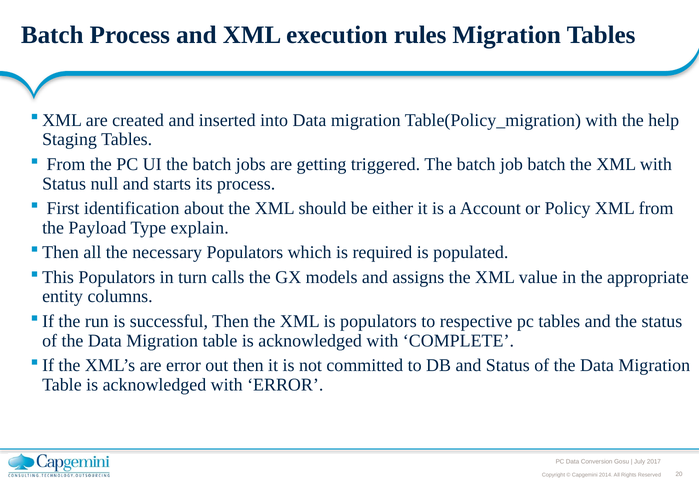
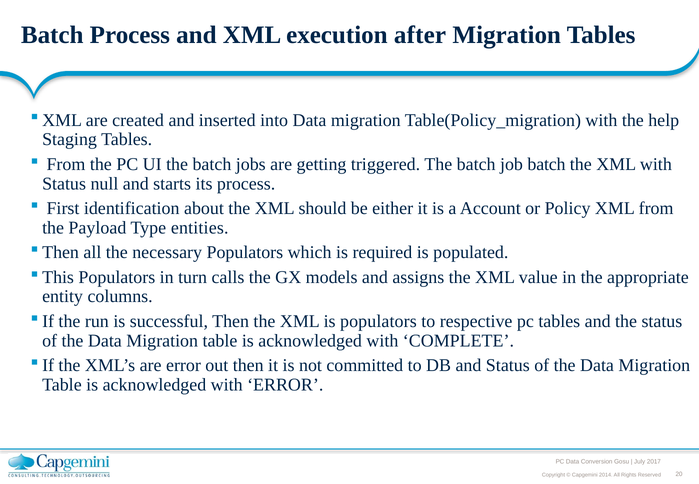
rules: rules -> after (420, 35)
explain: explain -> entities (200, 228)
